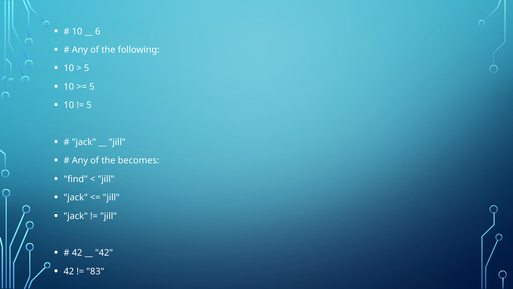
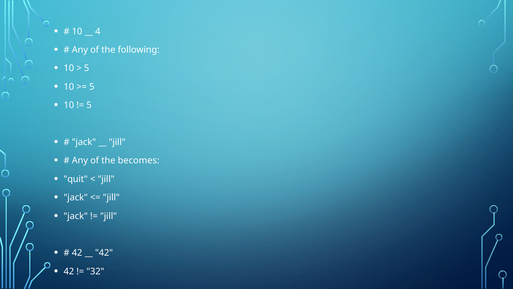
6: 6 -> 4 (98, 31)
find: find -> quit (76, 179)
83: 83 -> 32 (95, 271)
